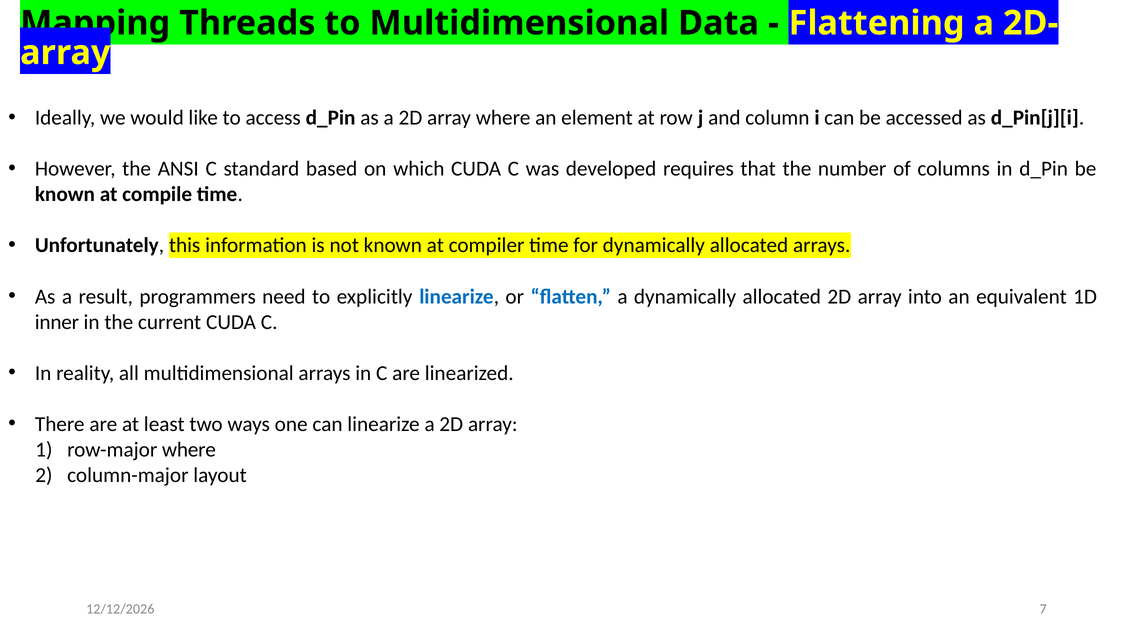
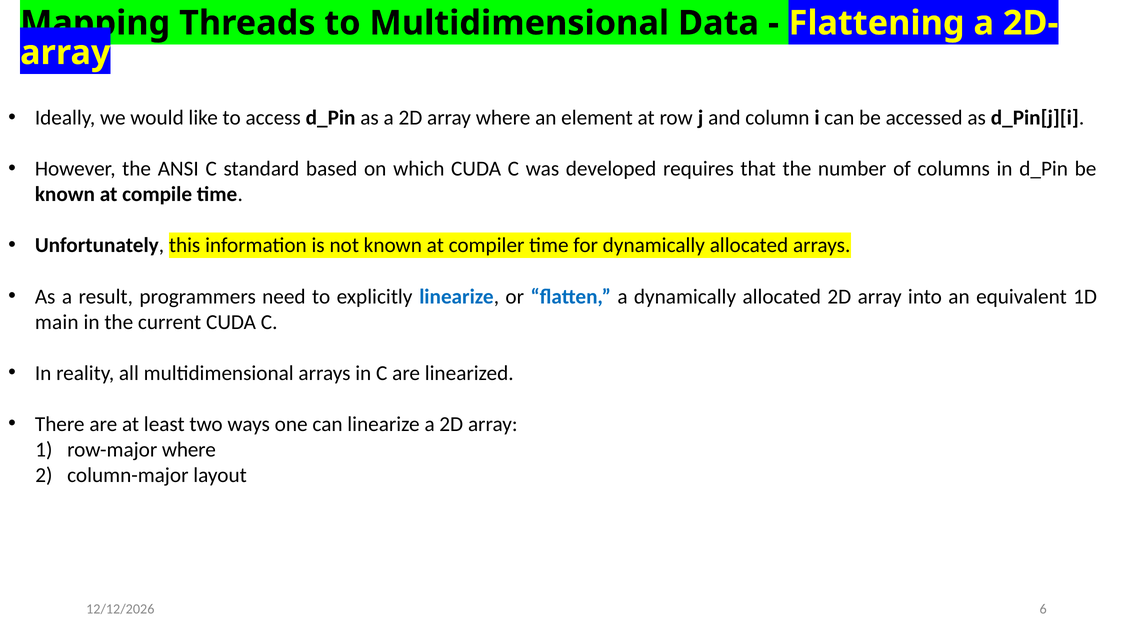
inner: inner -> main (57, 322)
7: 7 -> 6 (1043, 608)
